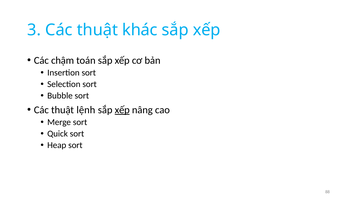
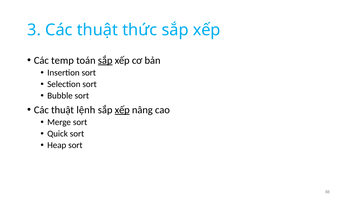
khác: khác -> thức (140, 30)
chậm: chậm -> temp (62, 60)
sắp underline: none -> present (105, 60)
